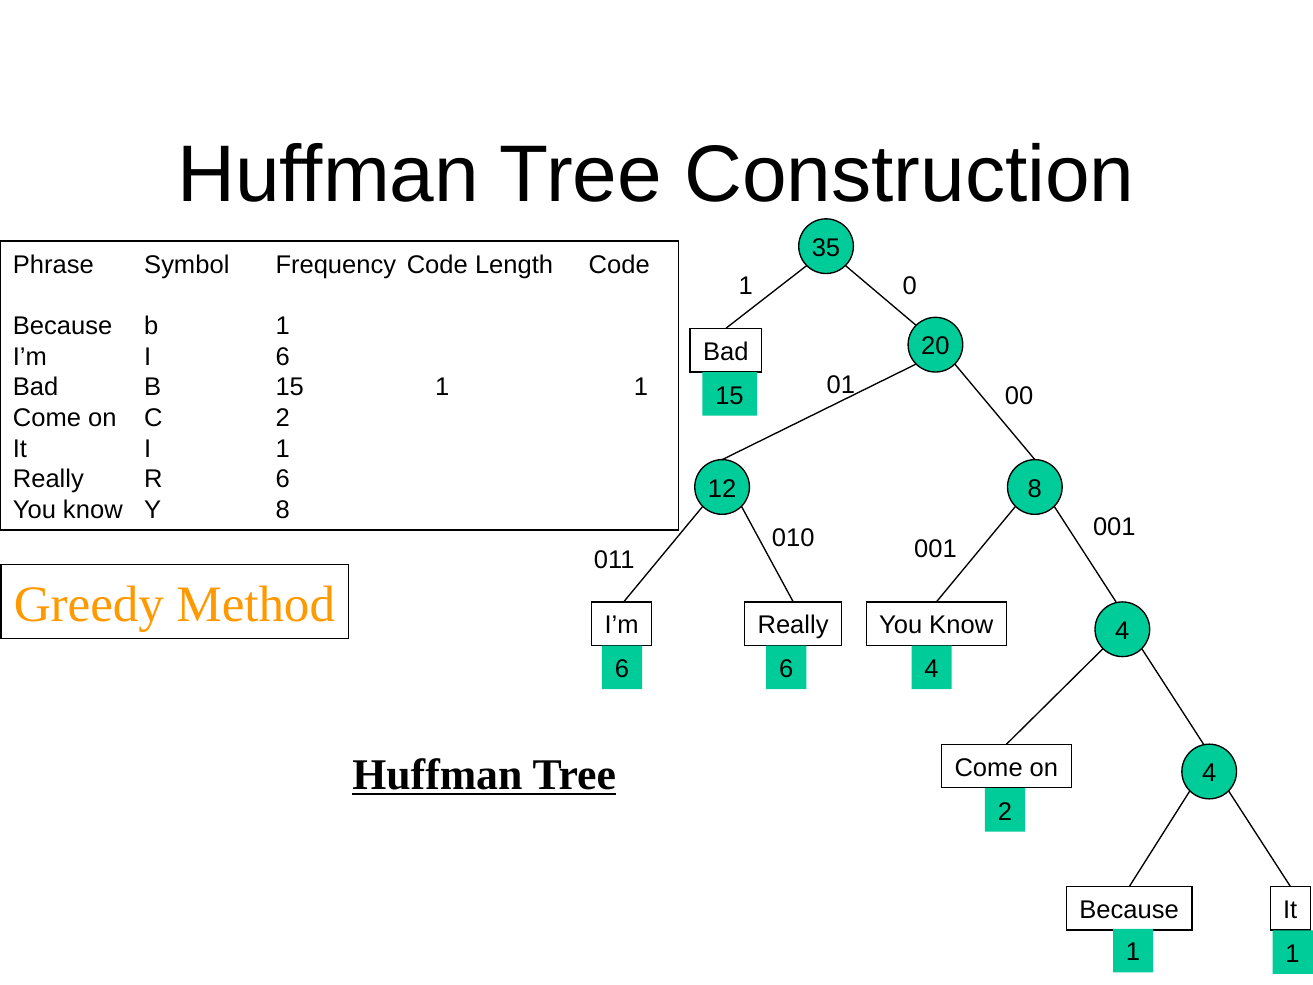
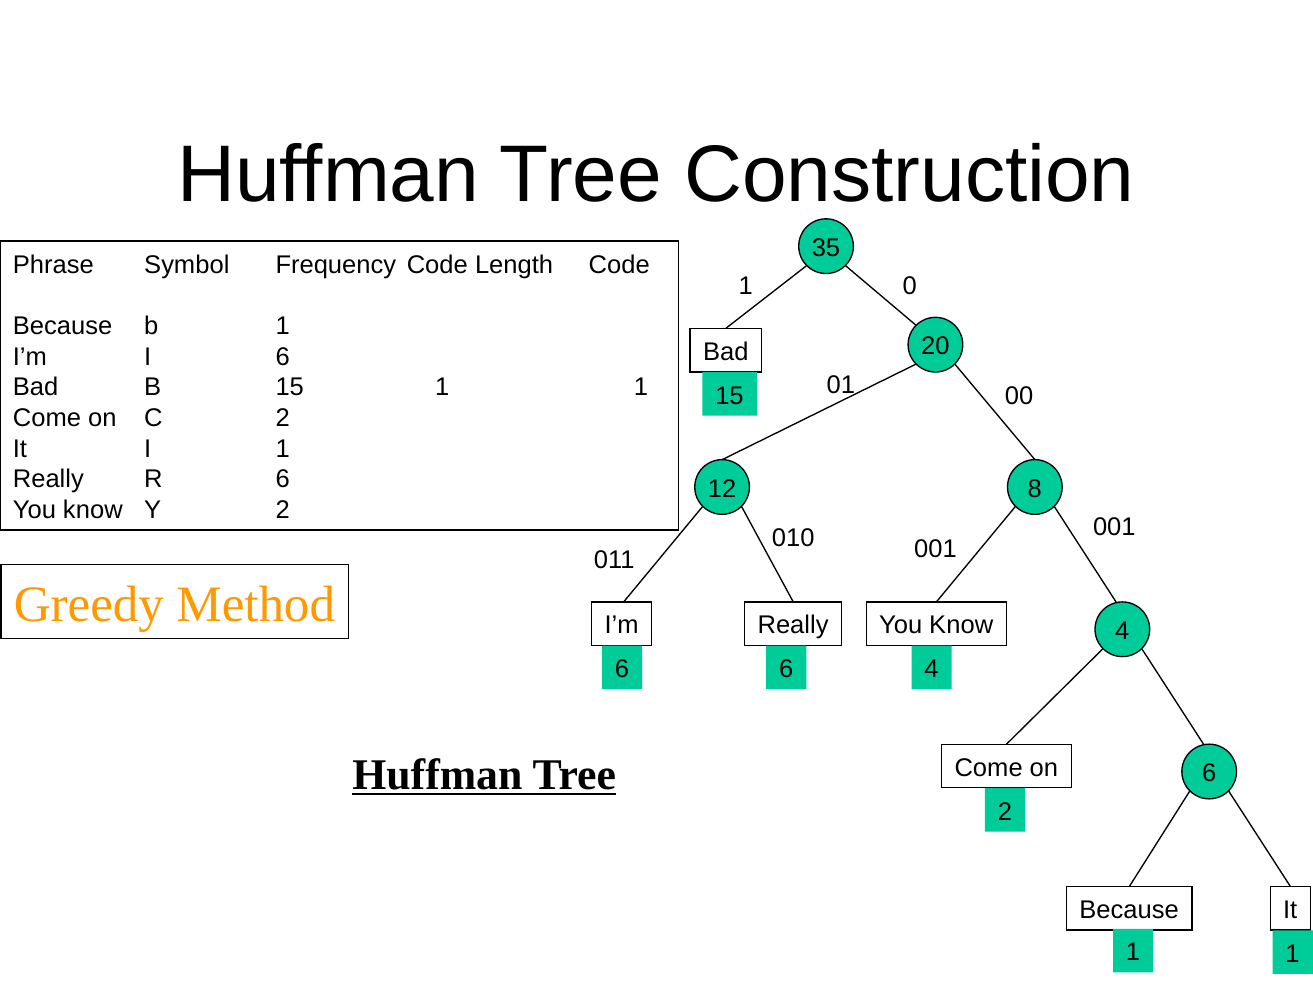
Y 8: 8 -> 2 (283, 510)
Tree 4: 4 -> 6 (1209, 773)
